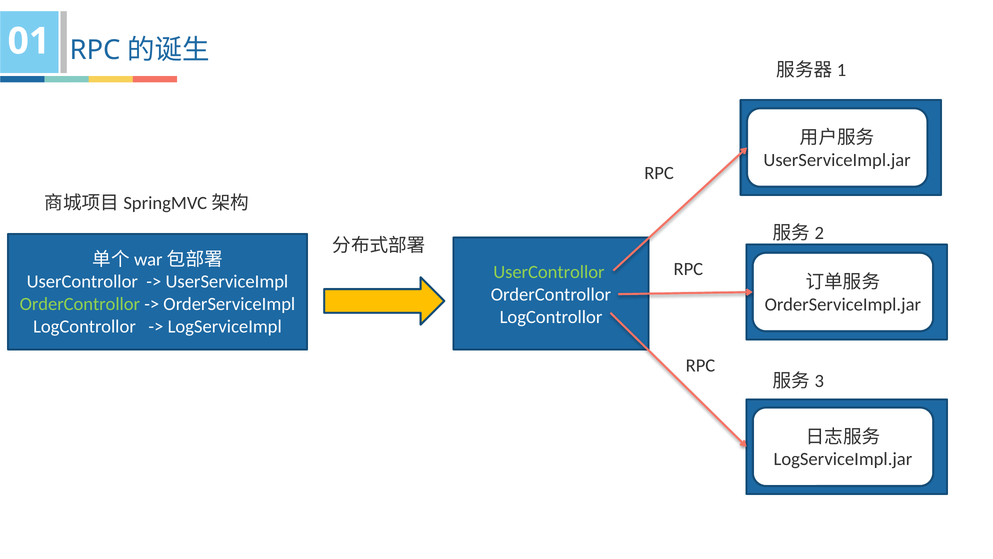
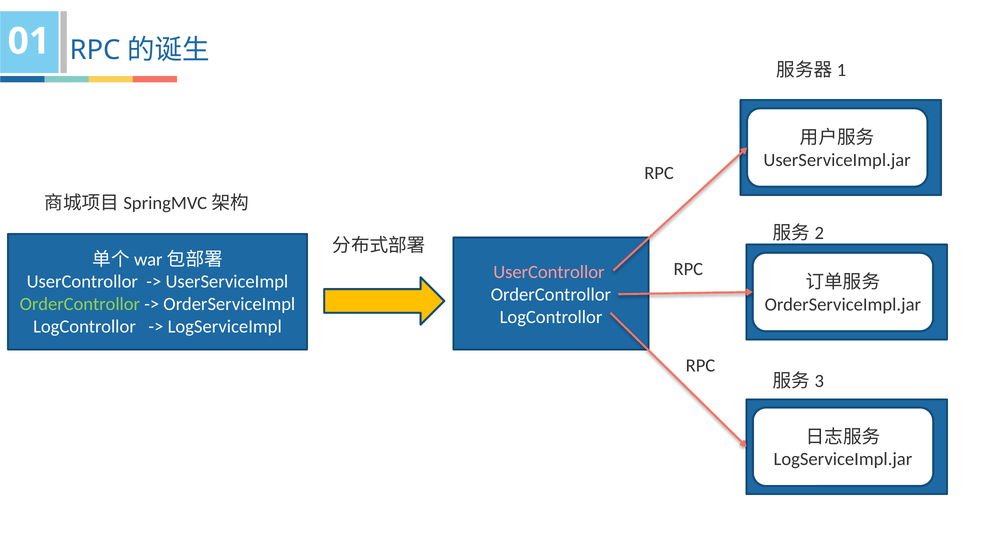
UserControllor colour: light green -> pink (549, 272)
